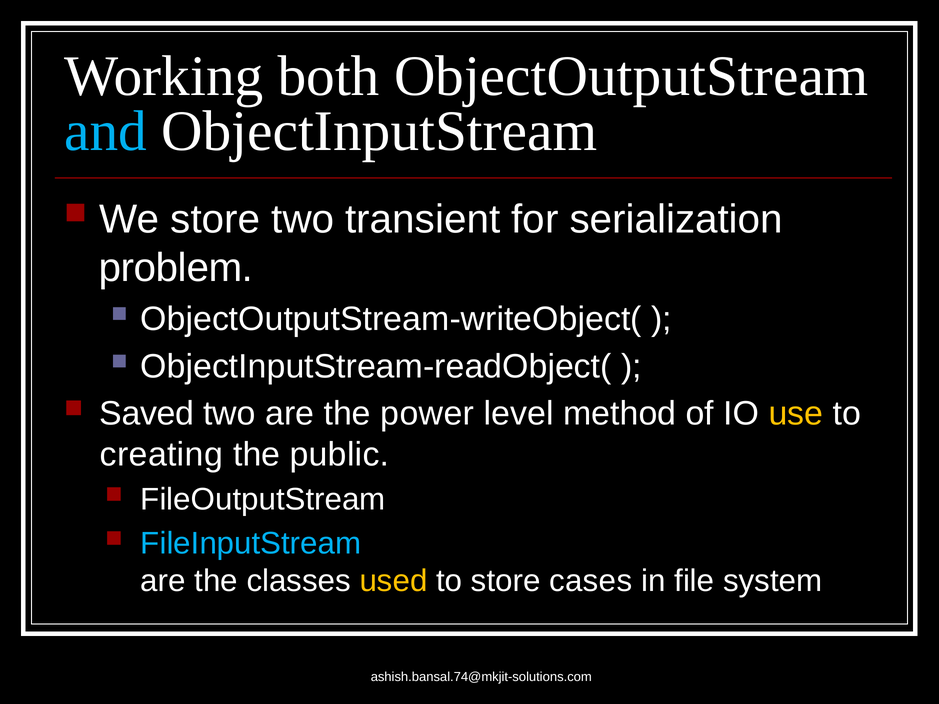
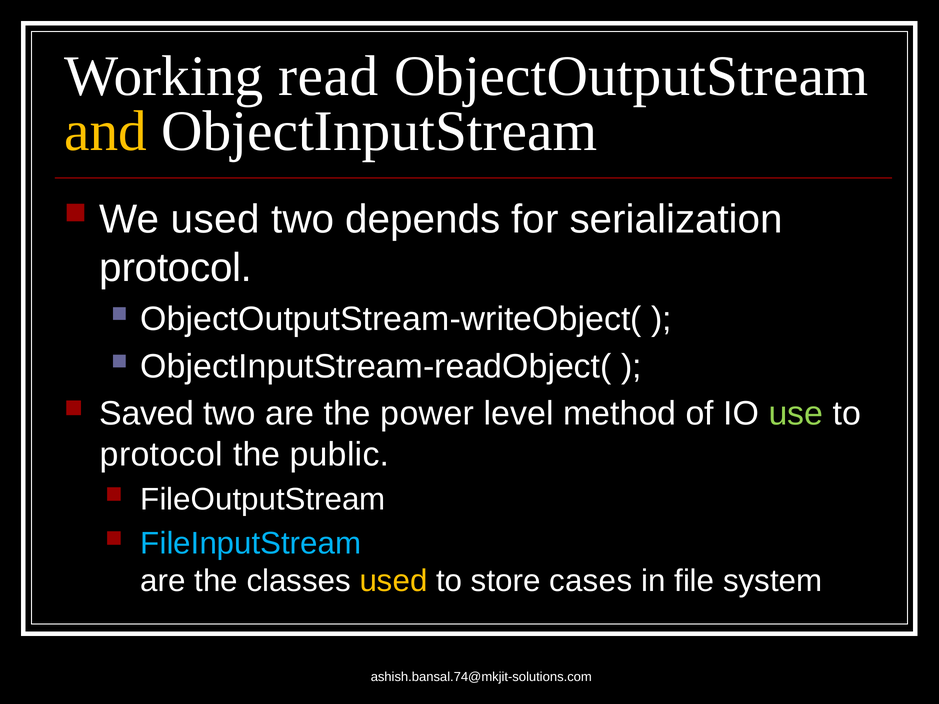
both: both -> read (328, 76)
and colour: light blue -> yellow (106, 131)
We store: store -> used (215, 220)
transient: transient -> depends (423, 220)
problem: problem -> protocol (176, 268)
use colour: yellow -> light green (796, 414)
creating: creating -> protocol (161, 455)
